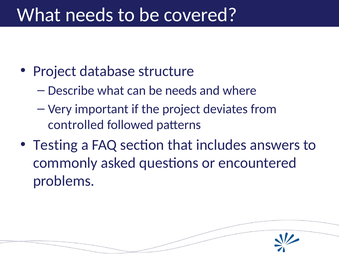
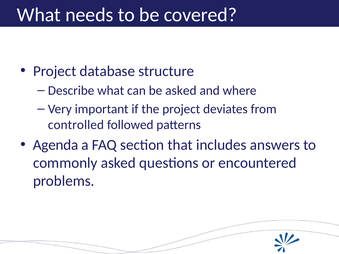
be needs: needs -> asked (181, 91)
Testing: Testing -> Agenda (56, 145)
